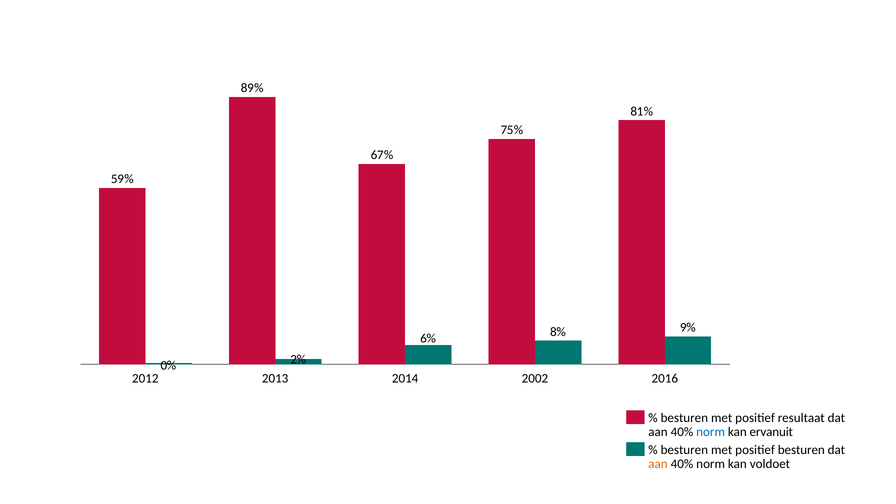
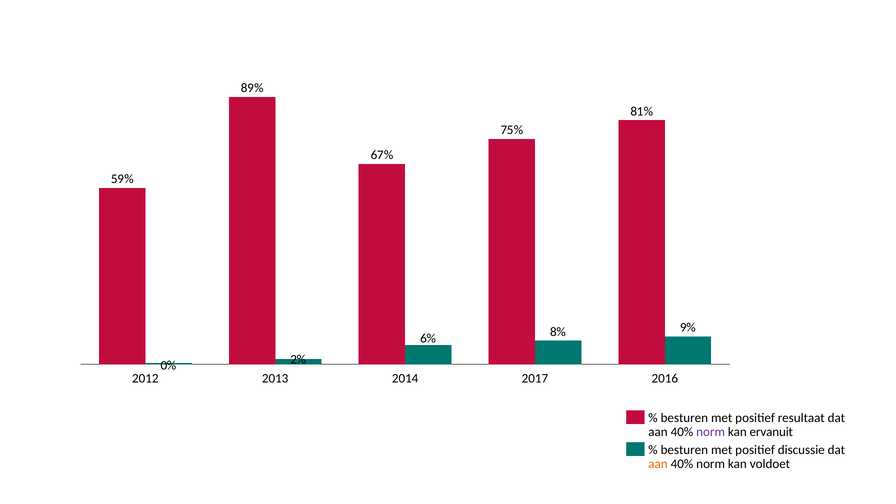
2002: 2002 -> 2017 (535, 379)
norm colour: blue -> purple (711, 432)
positief besturen: besturen -> discussie (801, 450)
